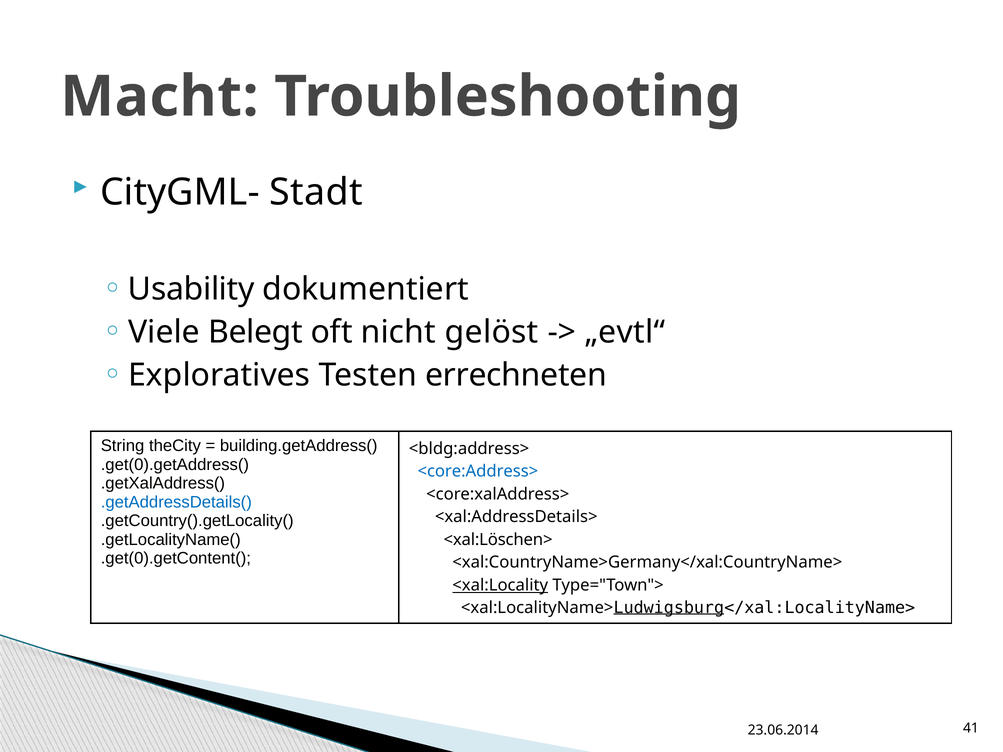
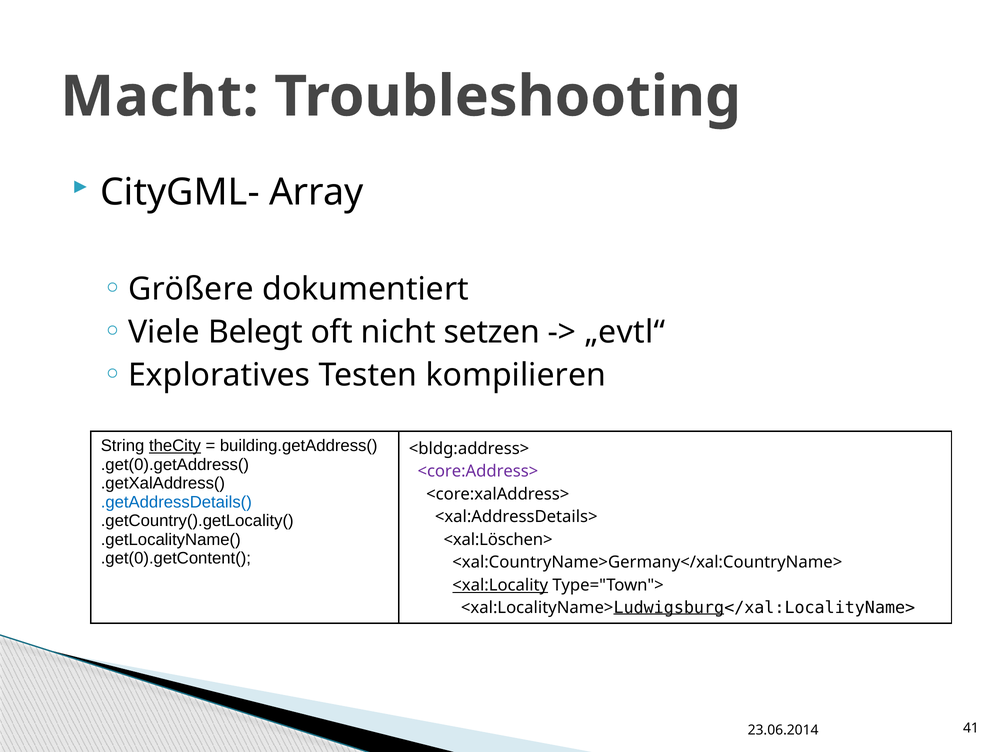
Stadt: Stadt -> Array (316, 193)
Usability: Usability -> Größere (191, 289)
gelöst: gelöst -> setzen (492, 332)
errechneten: errechneten -> kompilieren (516, 375)
theCity underline: none -> present (175, 446)
<core:Address> colour: blue -> purple (478, 472)
